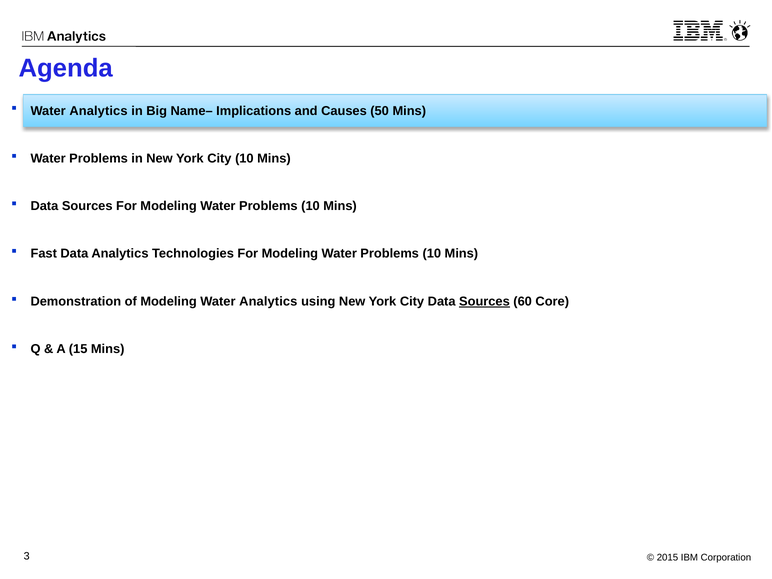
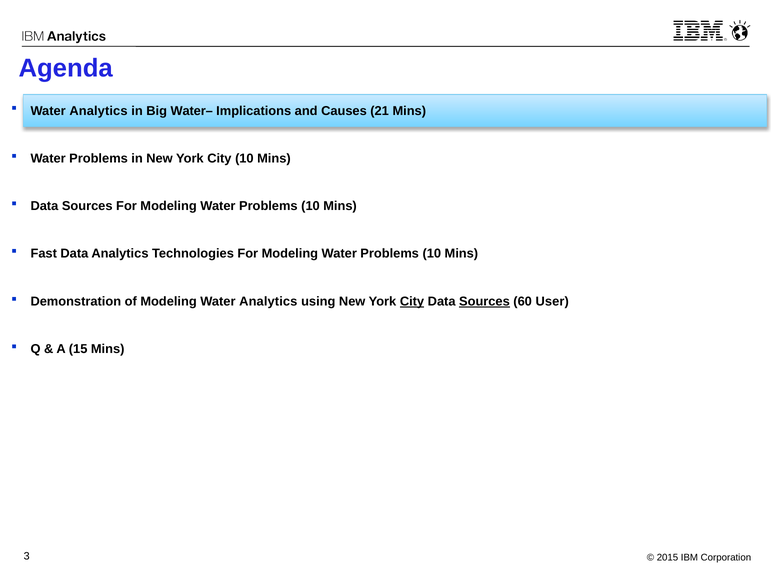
Name–: Name– -> Water– (192, 111)
50: 50 -> 21 (380, 111)
City underline: none -> present (412, 301)
Core: Core -> User (552, 301)
